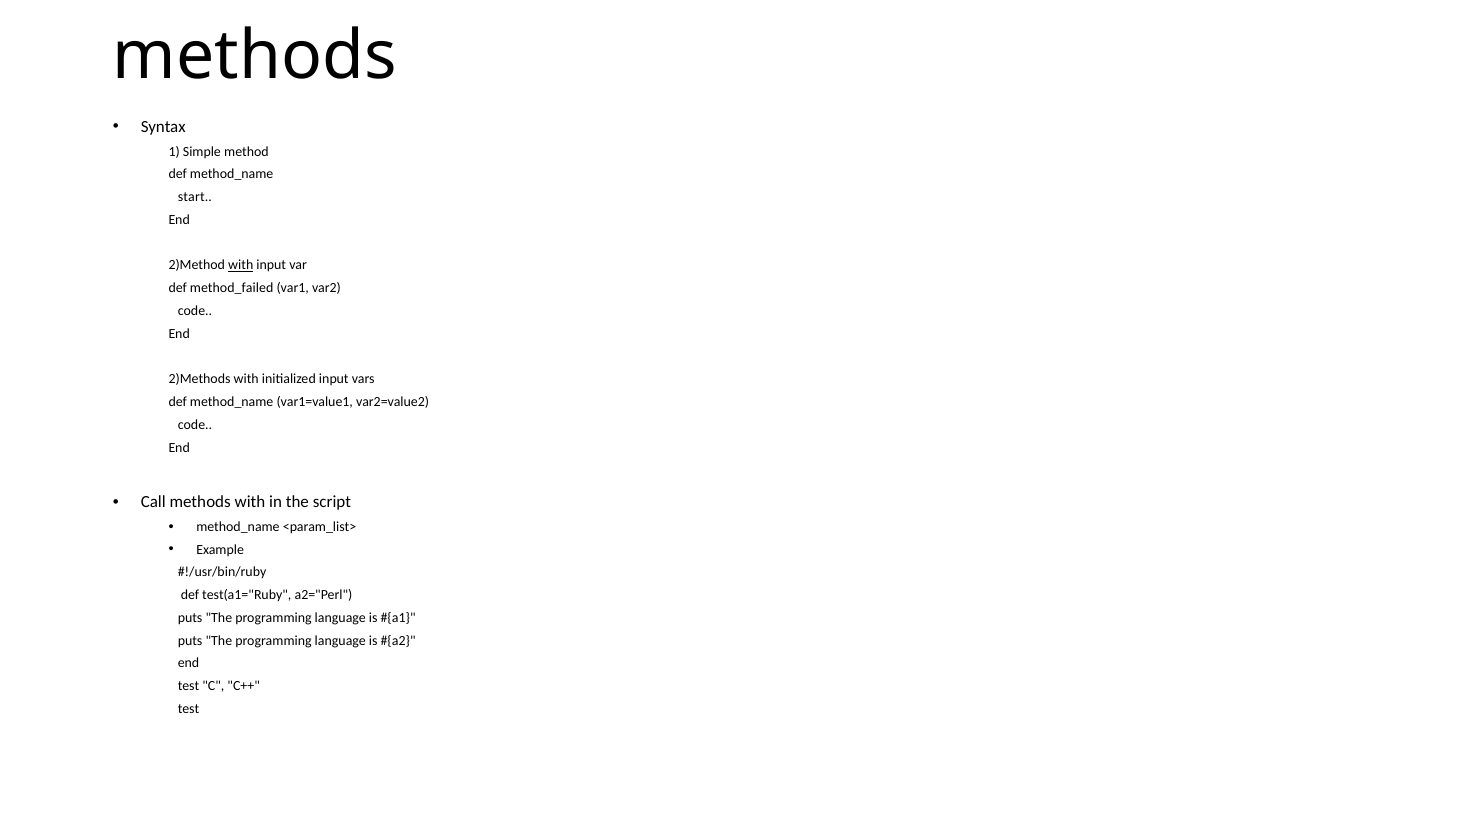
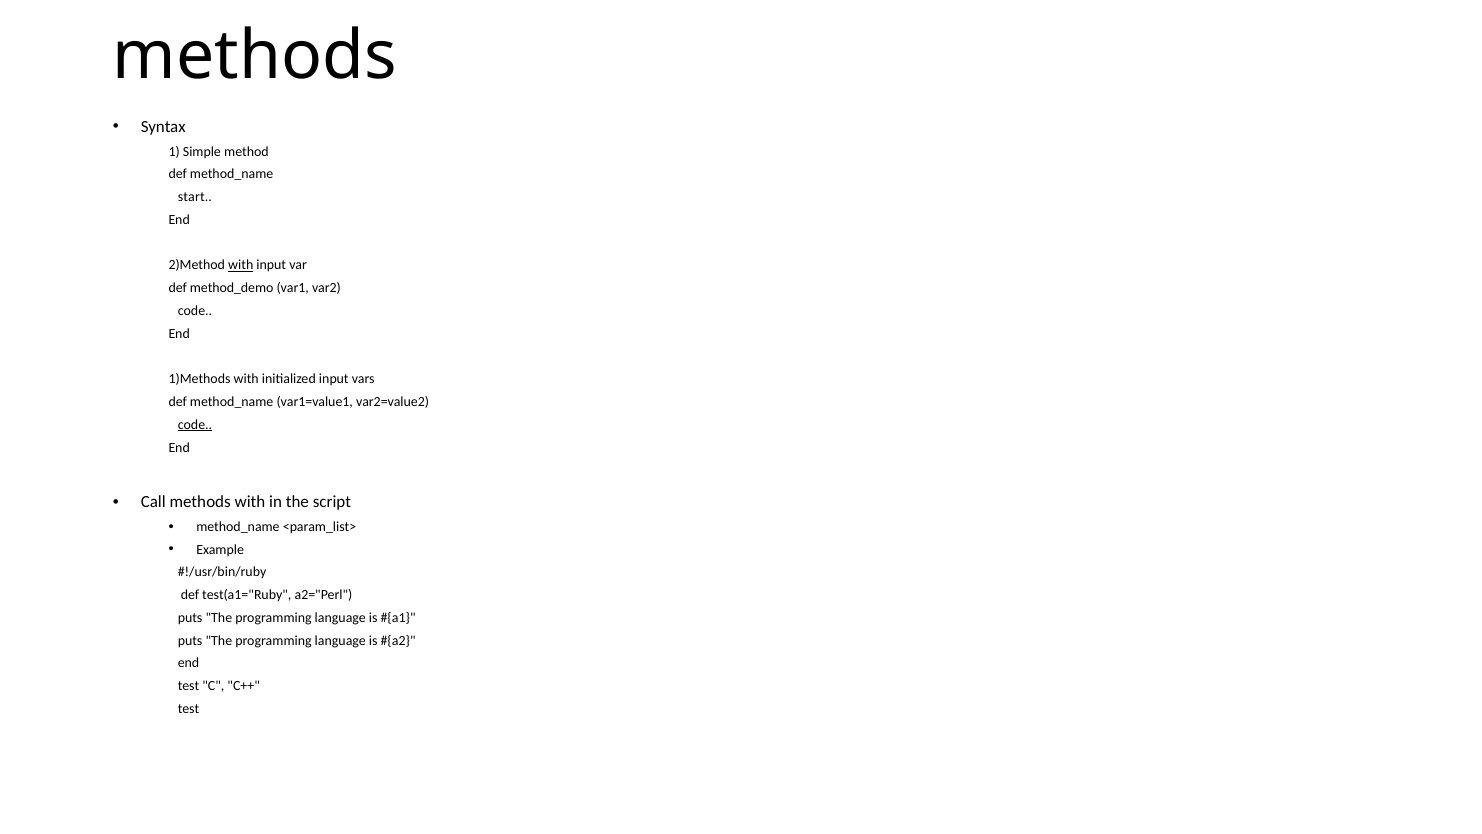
method_failed: method_failed -> method_demo (232, 288)
2)Methods: 2)Methods -> 1)Methods (200, 379)
code underline: none -> present (195, 425)
